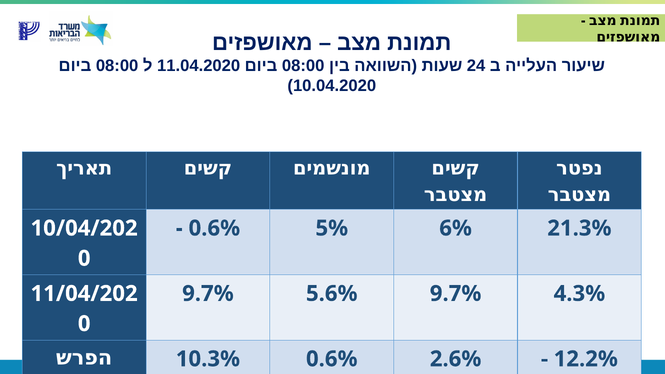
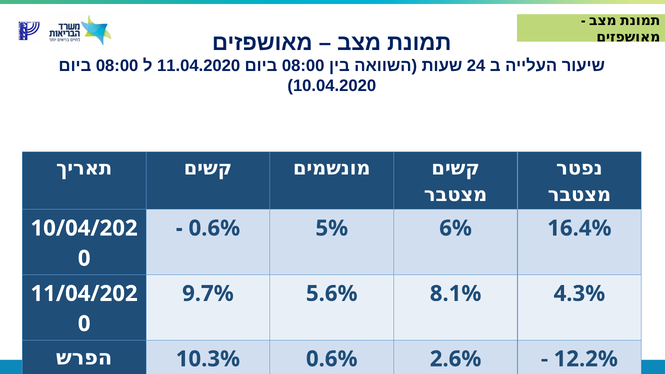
21.3%: 21.3% -> 16.4% (579, 228)
5.6% 9.7%: 9.7% -> 8.1% (456, 294)
